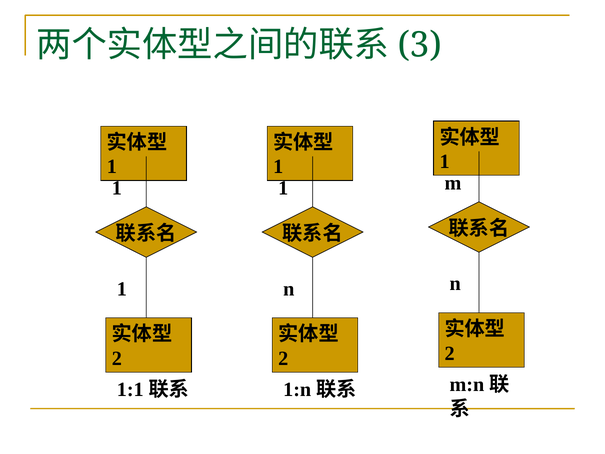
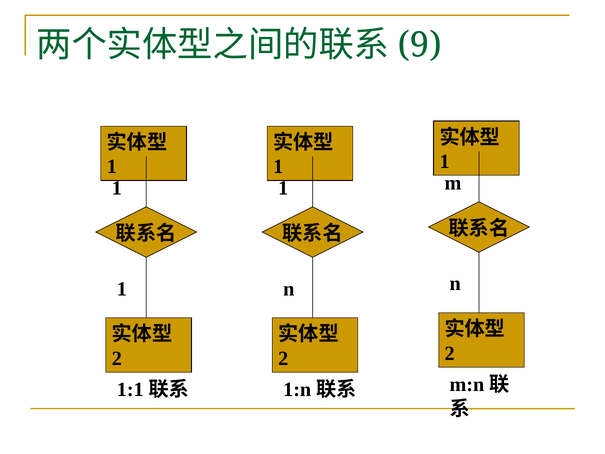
3: 3 -> 9 (420, 45)
